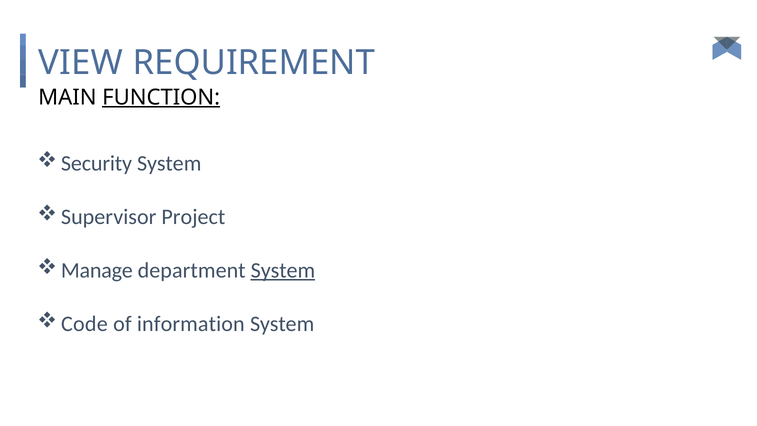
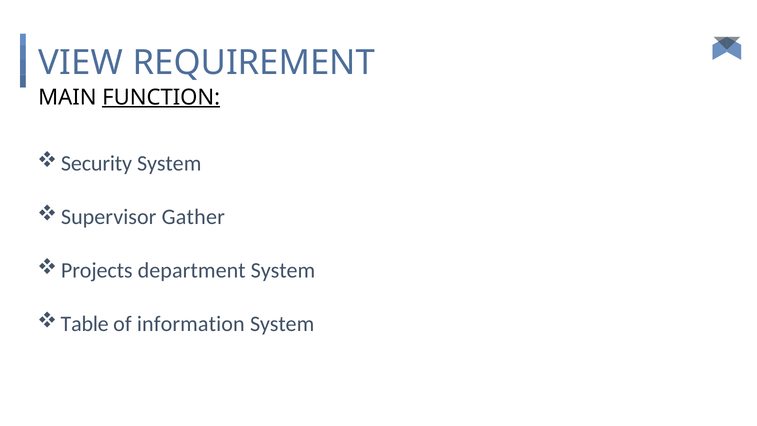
Project: Project -> Gather (193, 217)
Manage: Manage -> Projects (97, 270)
System underline: present -> none (283, 270)
Code: Code -> Table (85, 324)
